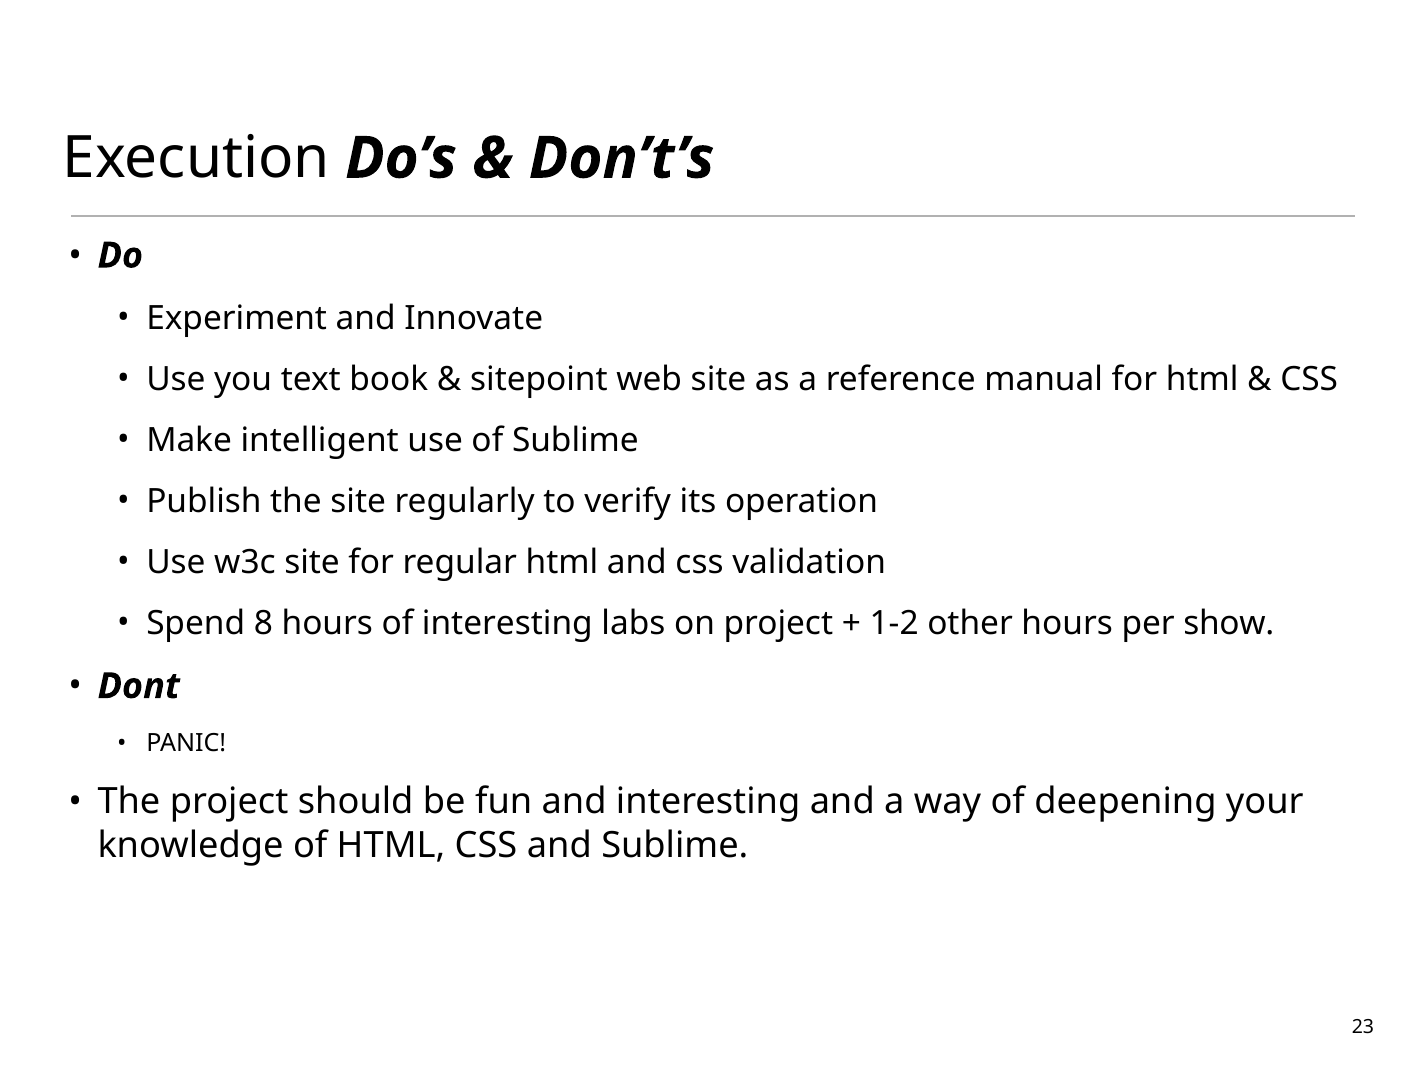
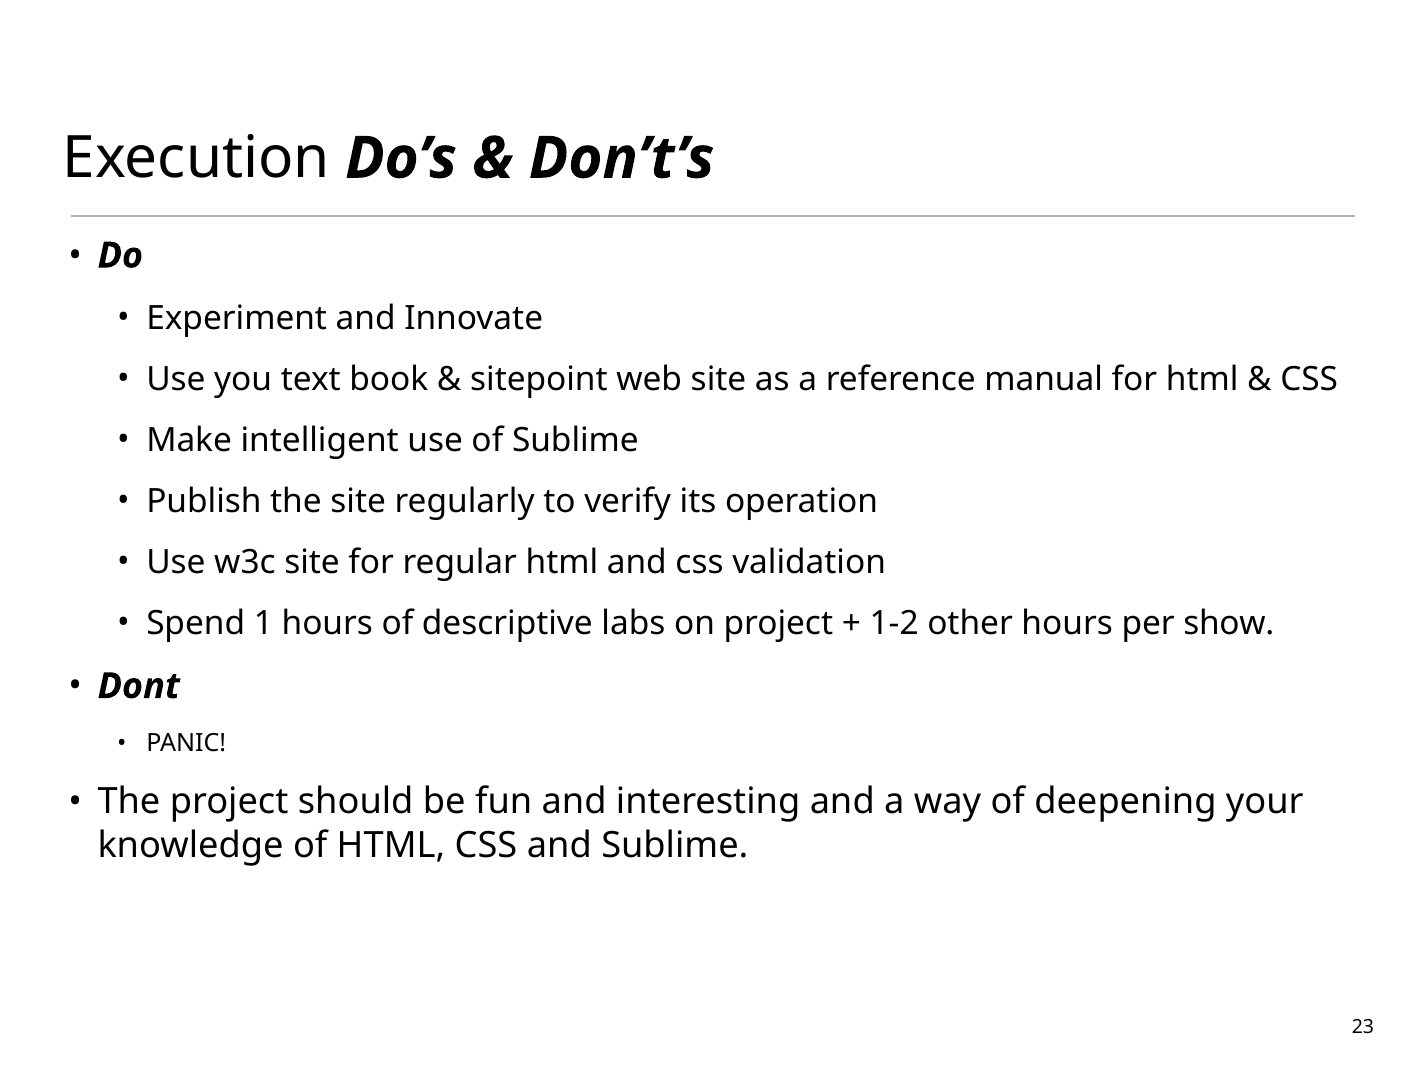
8: 8 -> 1 (263, 623)
of interesting: interesting -> descriptive (507, 623)
